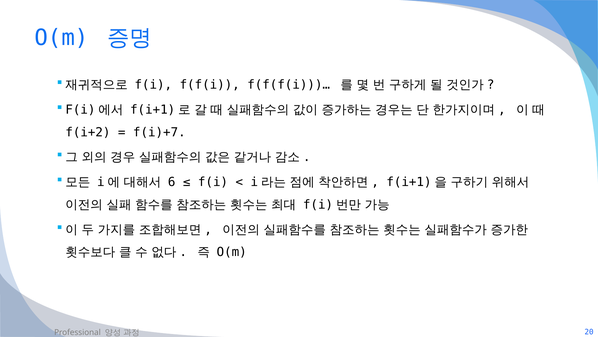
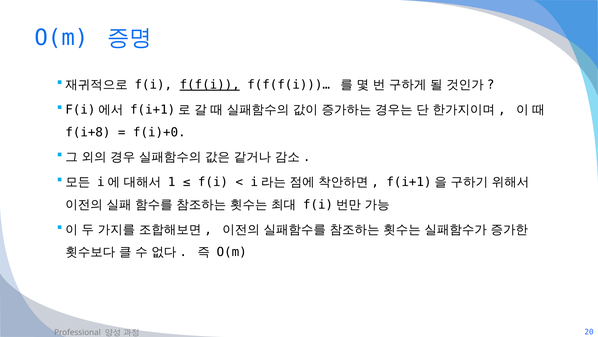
f(f(i underline: none -> present (210, 85)
f(i+2: f(i+2 -> f(i+8 (88, 132)
f(i)+7: f(i)+7 -> f(i)+0 (159, 132)
6: 6 -> 1 (172, 182)
